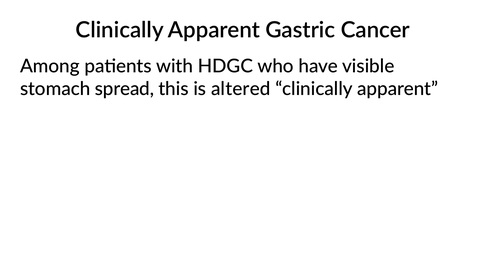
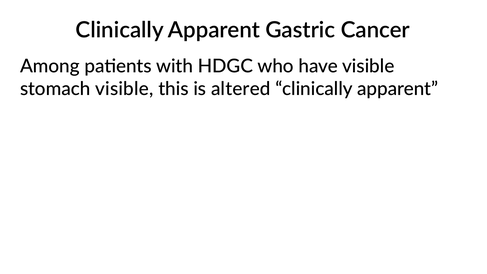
stomach spread: spread -> visible (124, 89)
